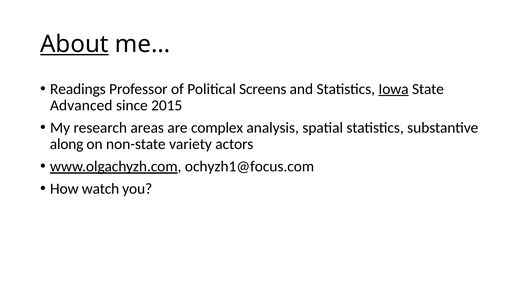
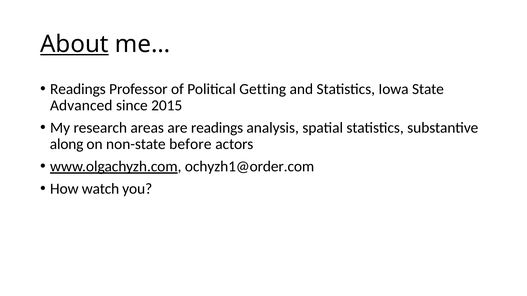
Screens: Screens -> Getting (263, 89)
Iowa underline: present -> none (394, 89)
are complex: complex -> readings (217, 128)
variety: variety -> before (190, 144)
ochyzh1@focus.com: ochyzh1@focus.com -> ochyzh1@order.com (250, 167)
